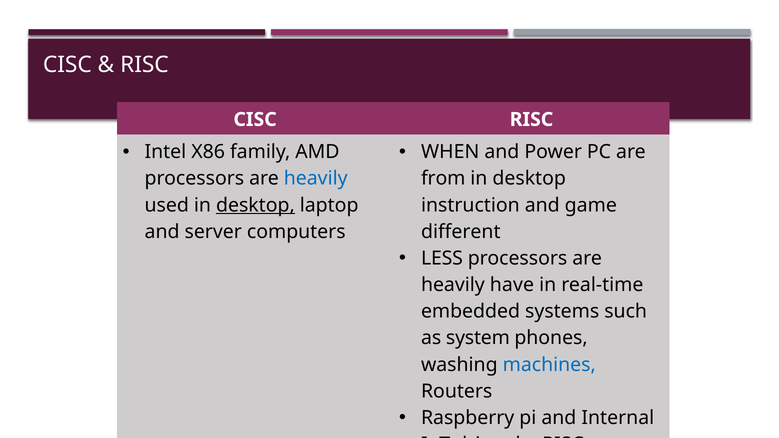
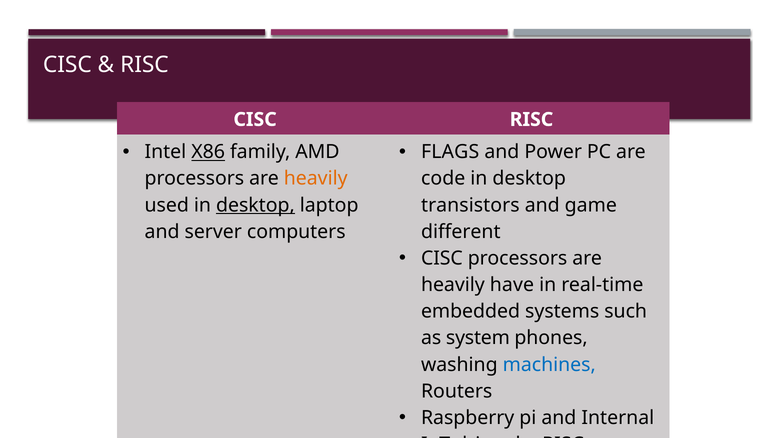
X86 underline: none -> present (208, 152)
WHEN: WHEN -> FLAGS (450, 152)
heavily colour: blue -> orange (316, 179)
from: from -> code (443, 179)
instruction: instruction -> transistors (470, 205)
LESS: LESS -> CISC (442, 258)
